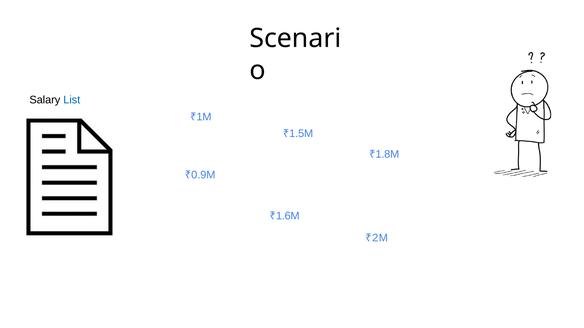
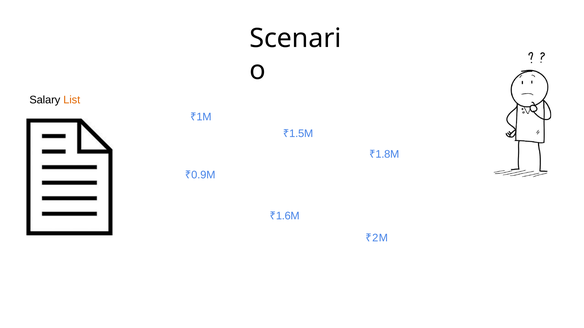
List colour: blue -> orange (72, 100)
